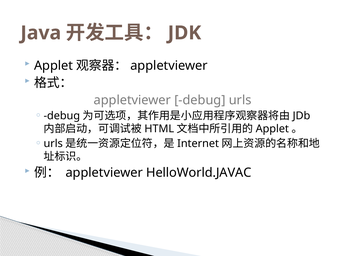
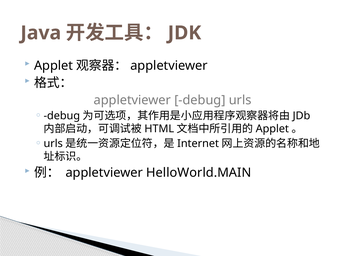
HelloWorld.JAVAC: HelloWorld.JAVAC -> HelloWorld.MAIN (199, 173)
